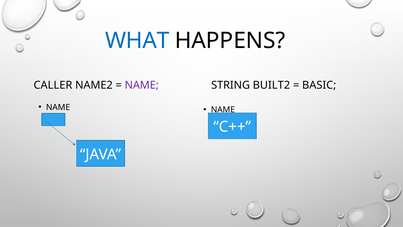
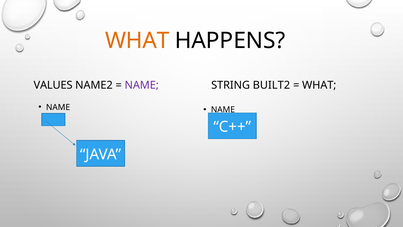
WHAT colour: blue -> orange (137, 41)
CALLER: CALLER -> VALUES (53, 85)
BASIC: BASIC -> WHAT (319, 85)
